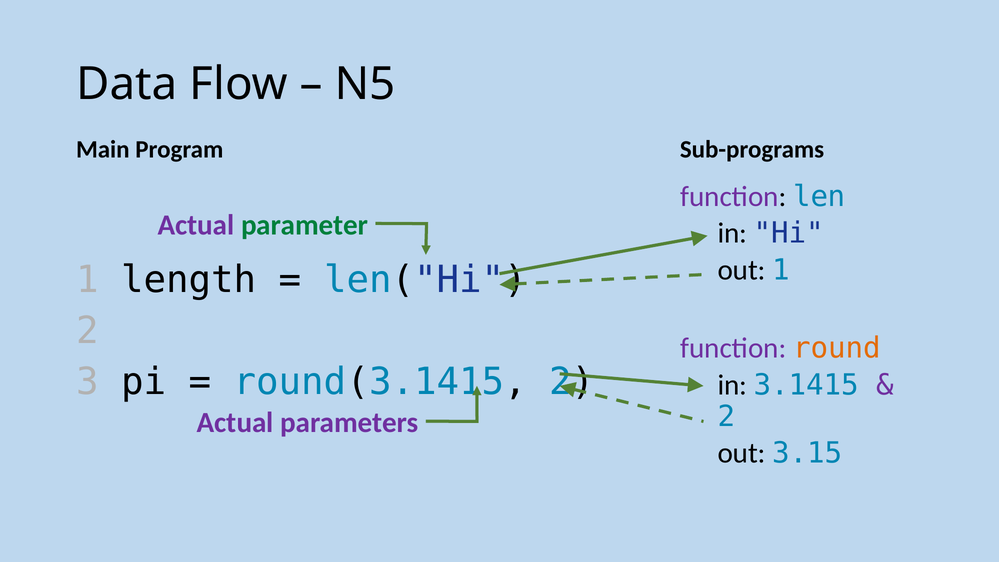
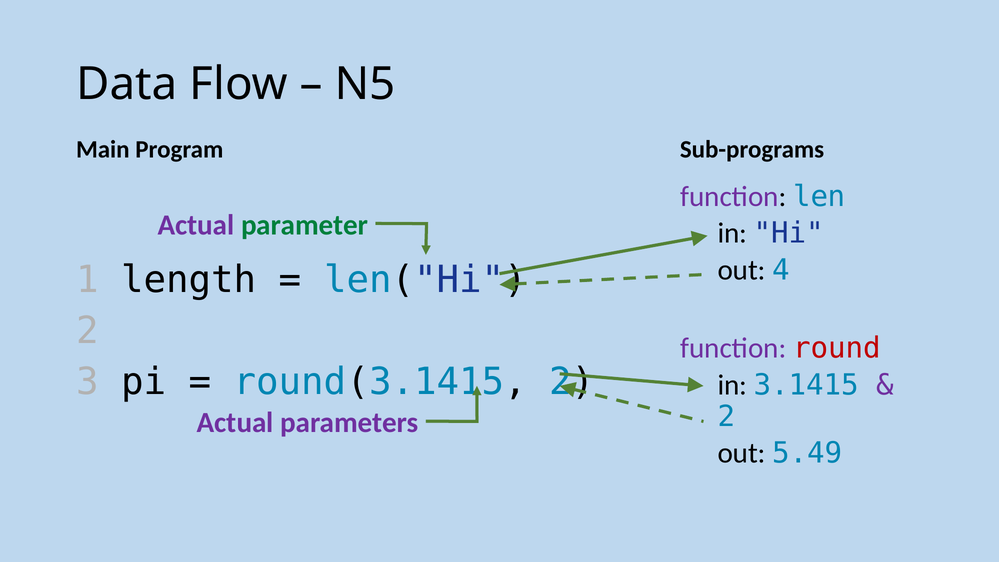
out 1: 1 -> 4 (781, 270)
round colour: orange -> red (837, 348)
3.15: 3.15 -> 5.49 (807, 453)
